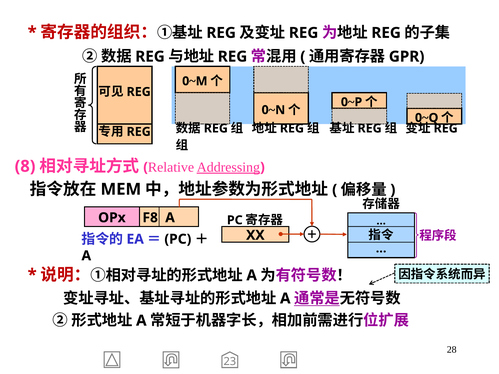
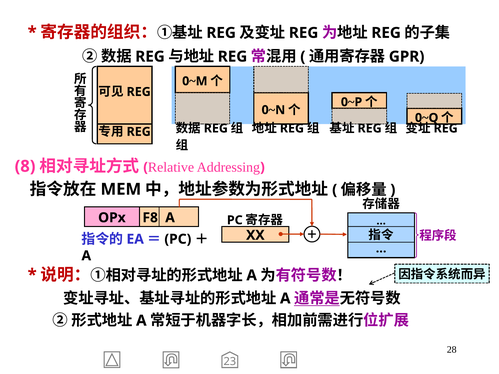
Addressing underline: present -> none (228, 167)
